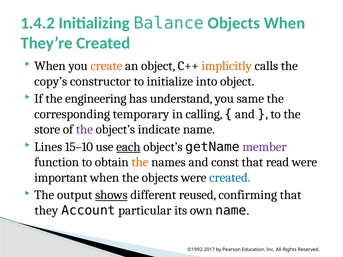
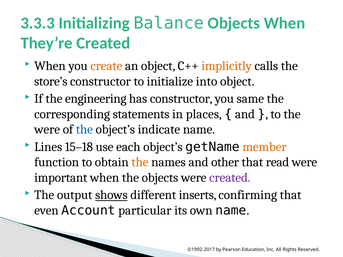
1.4.2: 1.4.2 -> 3.3.3 (38, 23)
copy’s: copy’s -> store’s (51, 81)
has understand: understand -> constructor (181, 99)
temporary: temporary -> statements (141, 114)
calling: calling -> places (204, 114)
store: store -> were (47, 130)
the colour: purple -> blue (84, 130)
15–10: 15–10 -> 15–18 (79, 147)
each underline: present -> none (128, 147)
member colour: purple -> orange (264, 147)
const: const -> other (225, 162)
created colour: blue -> purple (230, 178)
reused: reused -> inserts (198, 195)
they: they -> even (46, 211)
